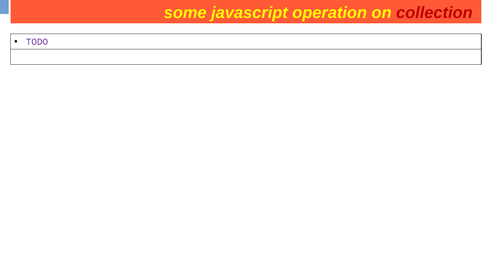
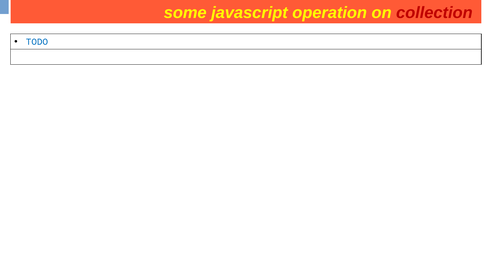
TODO colour: purple -> blue (37, 42)
